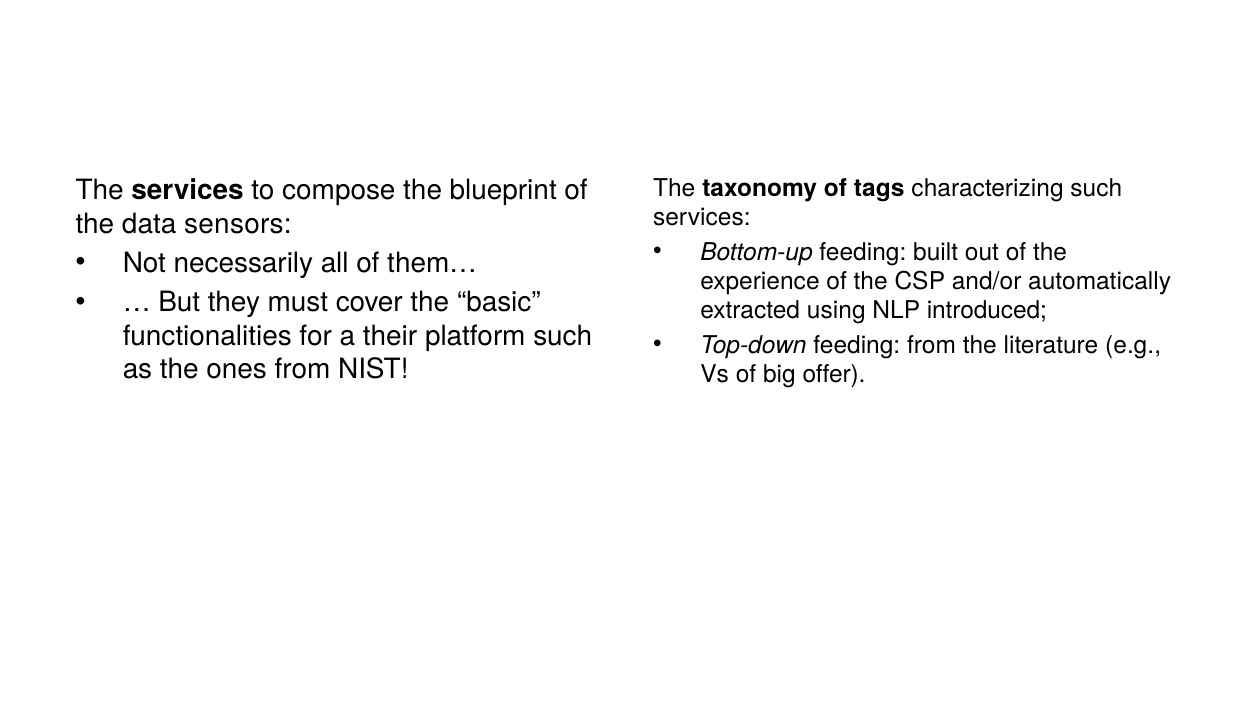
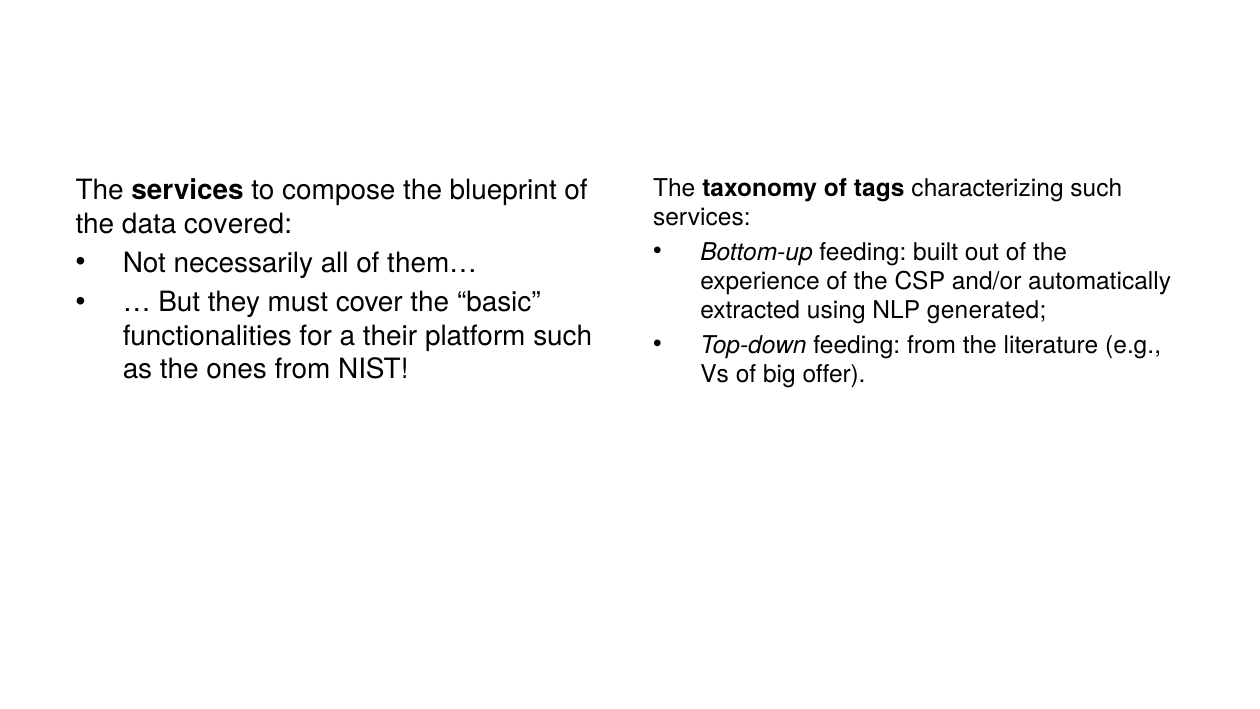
sensors: sensors -> covered (238, 224)
introduced: introduced -> generated (987, 311)
